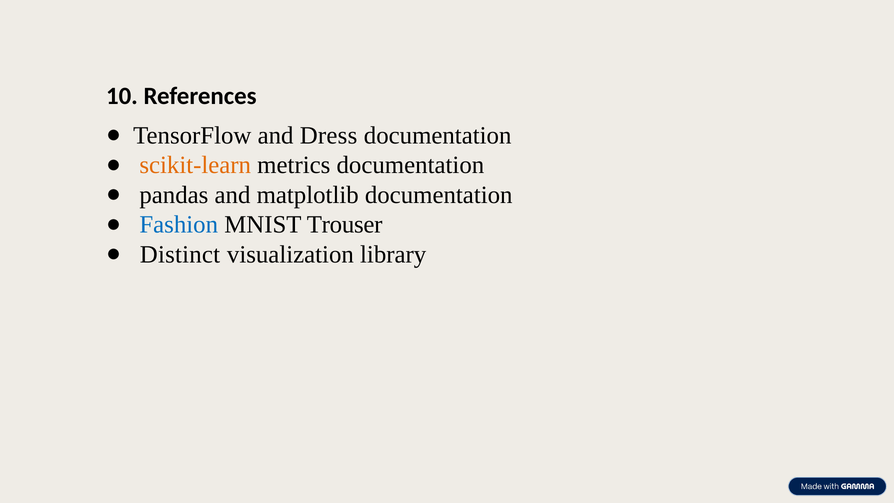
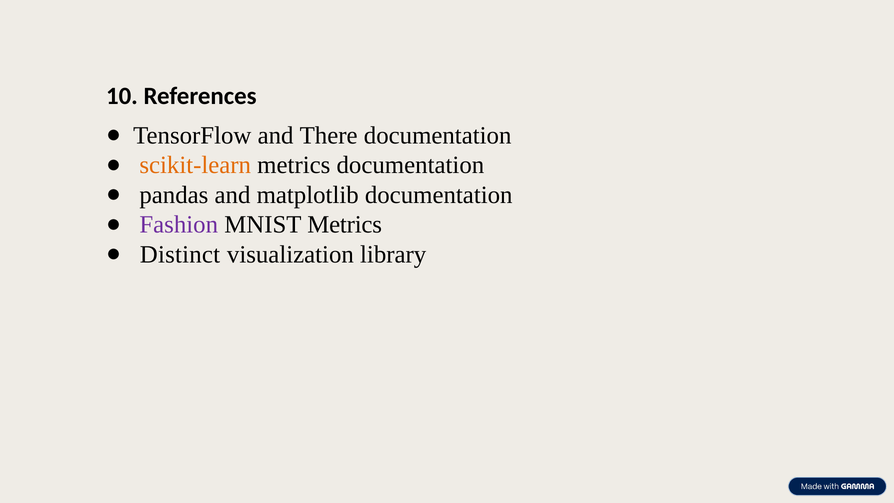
Dress: Dress -> There (329, 135)
Fashion colour: blue -> purple (179, 225)
MNIST Trouser: Trouser -> Metrics (345, 225)
